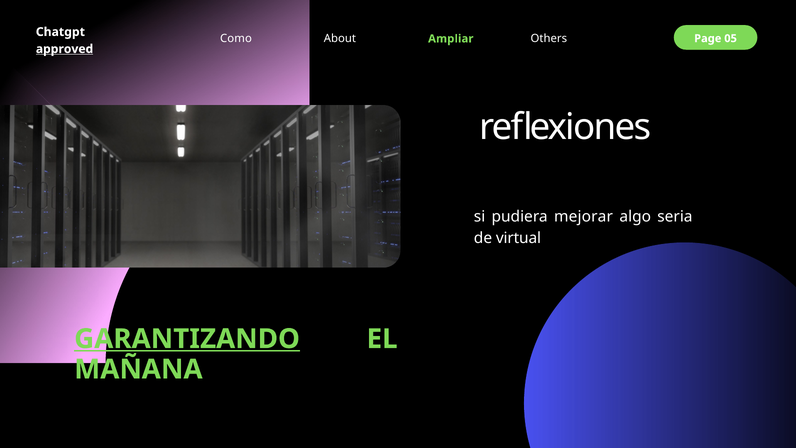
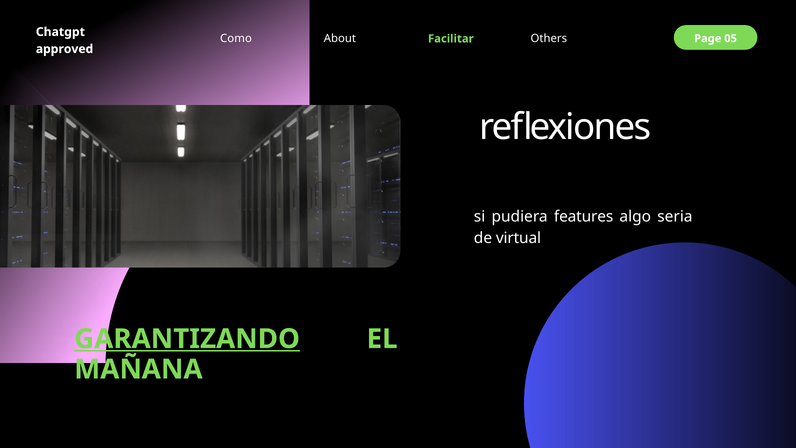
Ampliar: Ampliar -> Facilitar (451, 39)
approved underline: present -> none (65, 49)
mejorar: mejorar -> features (584, 217)
